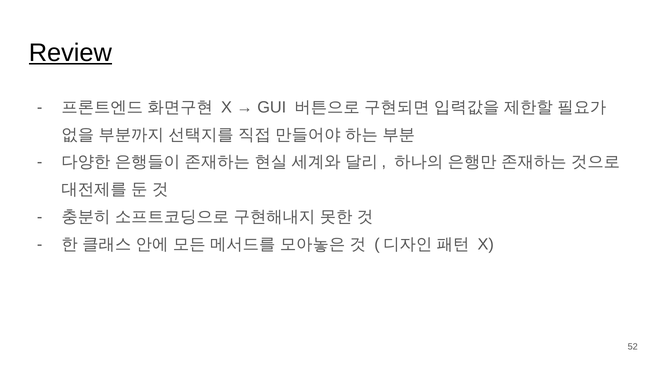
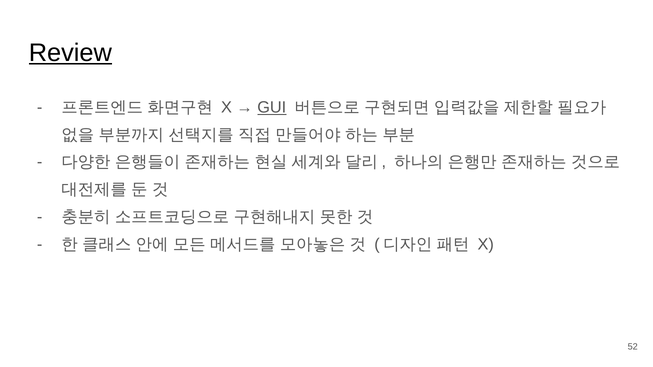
GUI underline: none -> present (272, 107)
